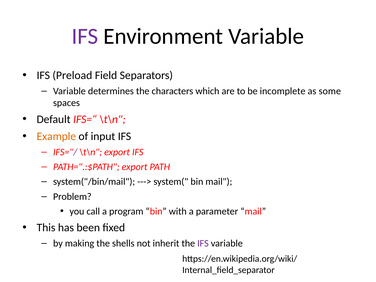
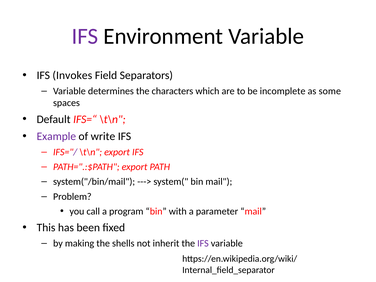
Preload: Preload -> Invokes (72, 75)
Example colour: orange -> purple (56, 136)
input: input -> write (103, 136)
